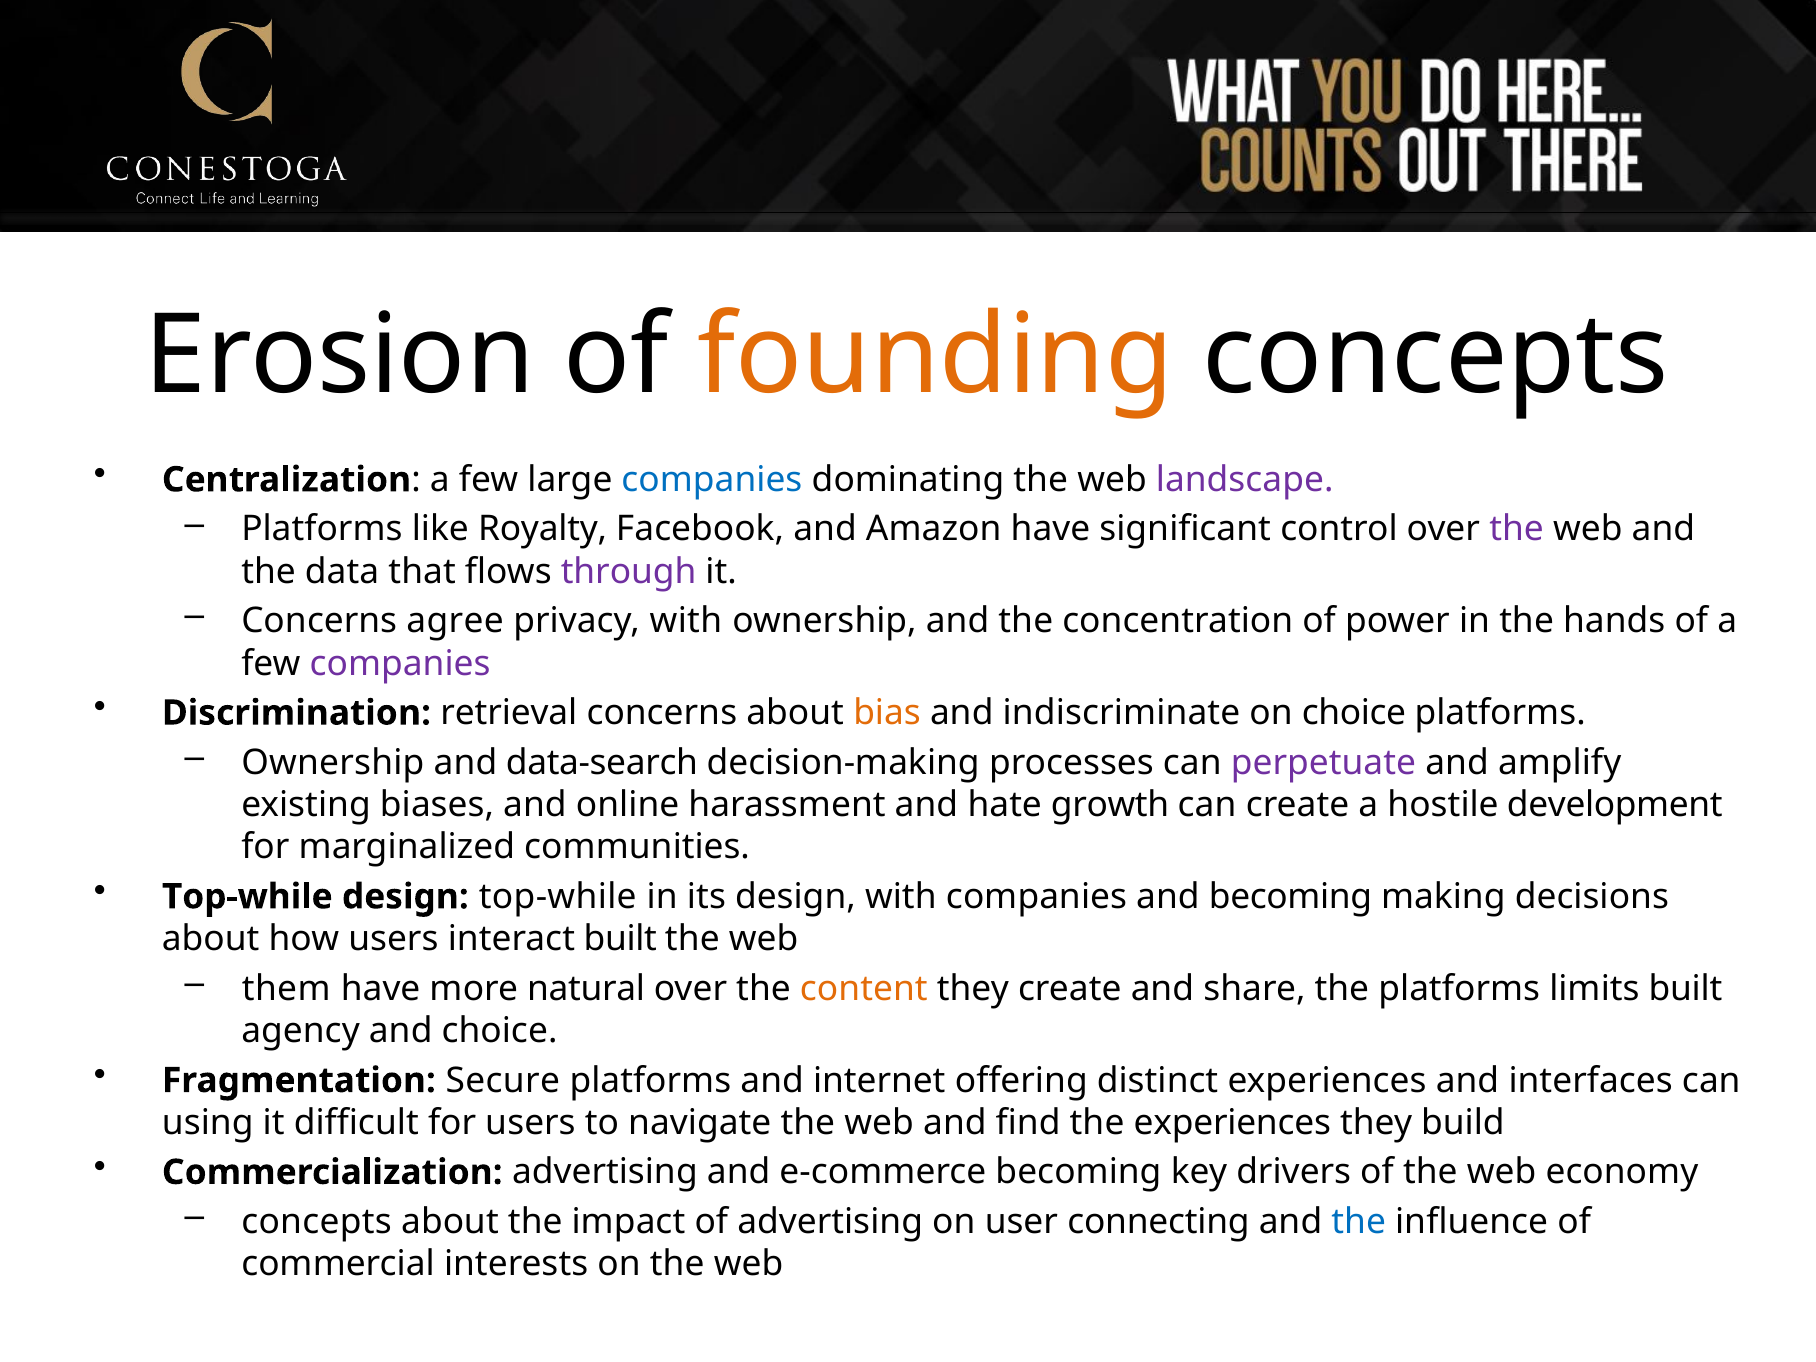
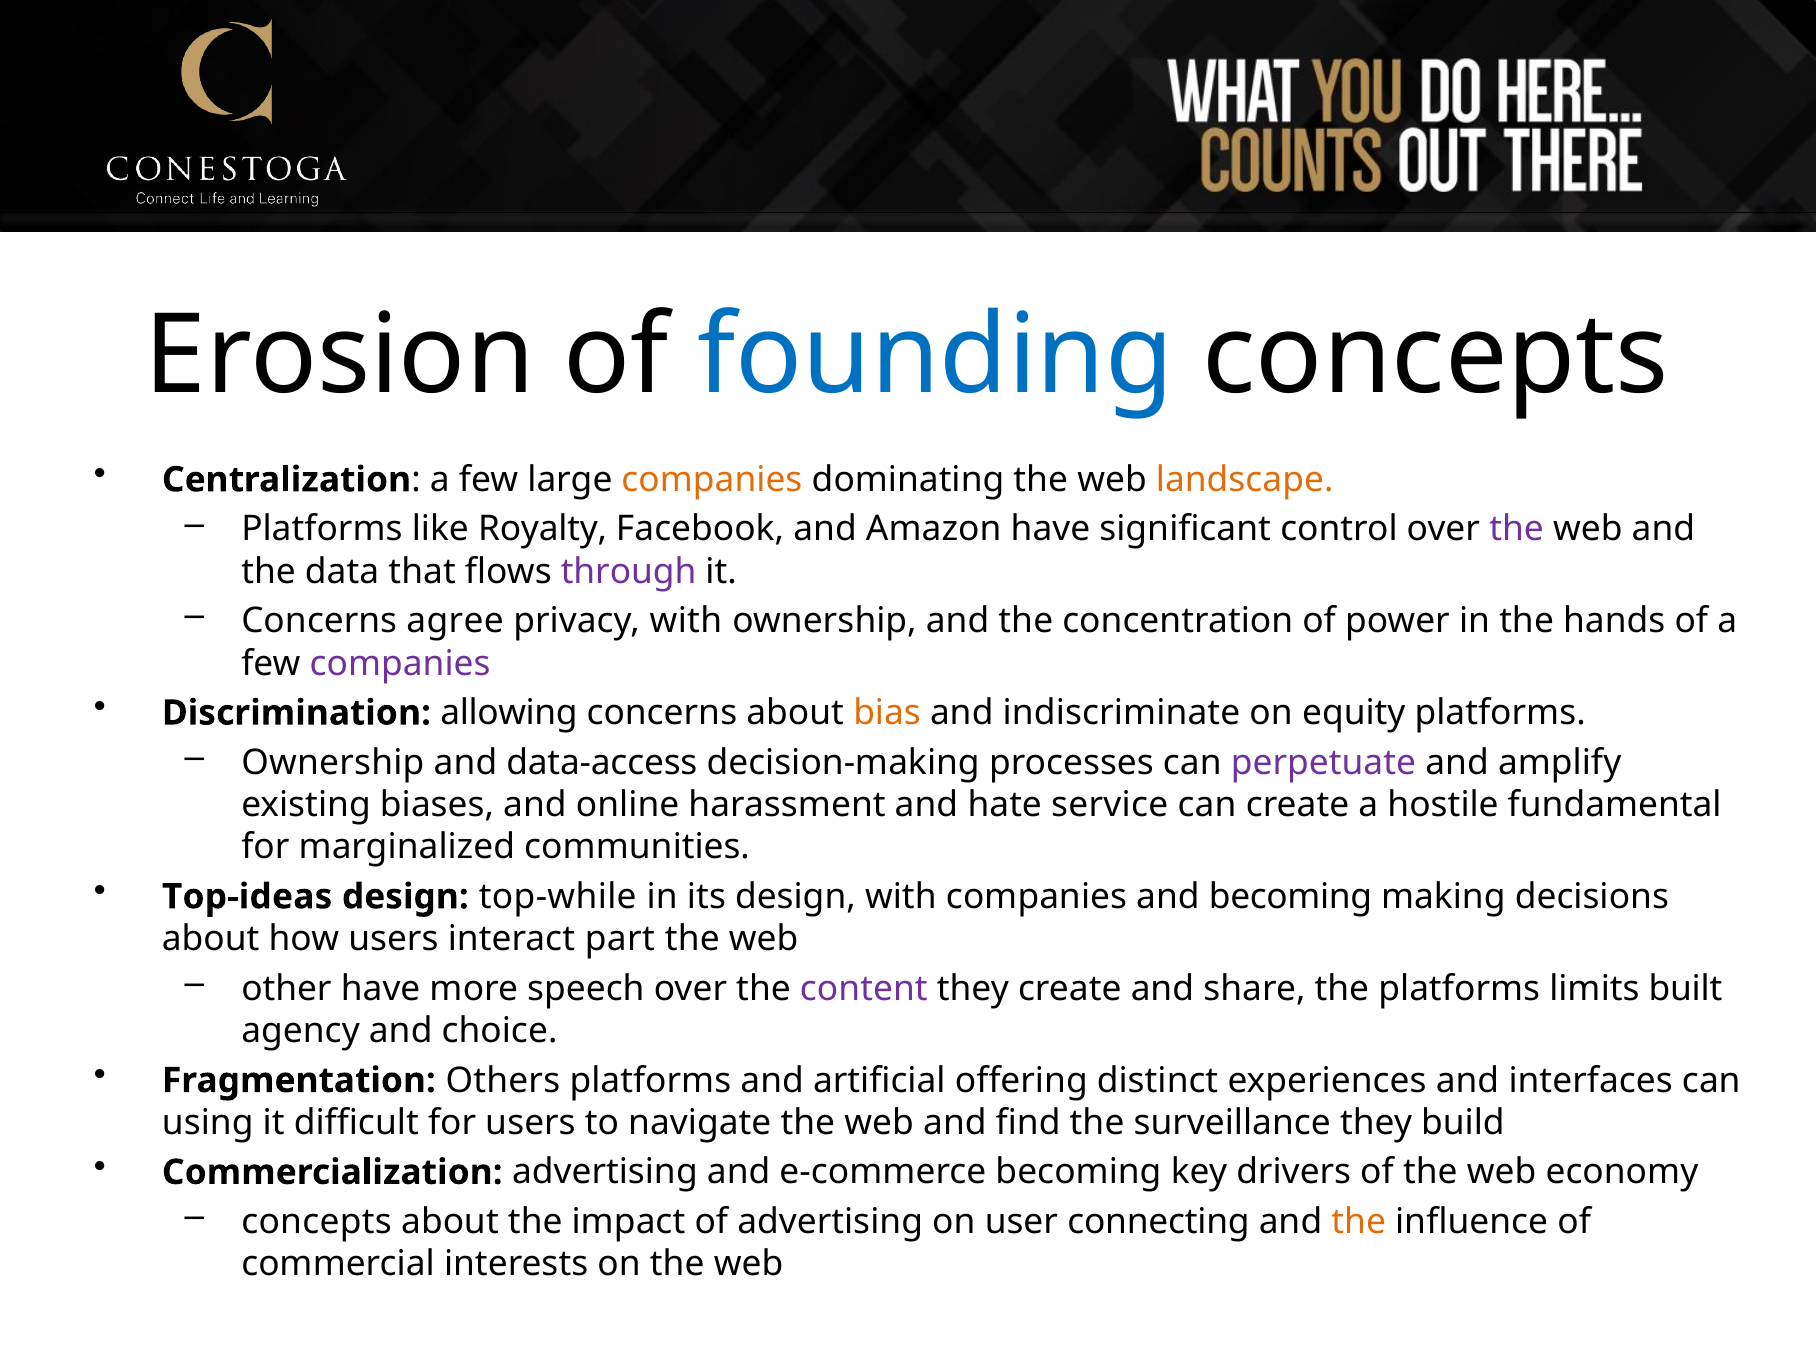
founding colour: orange -> blue (936, 356)
companies colour: blue -> orange (712, 480)
landscape colour: purple -> orange (1245, 480)
retrieval: retrieval -> allowing (509, 713)
on choice: choice -> equity (1354, 713)
data-search: data-search -> data-access (602, 762)
growth: growth -> service (1110, 805)
development: development -> fundamental (1615, 805)
Top-while: Top-while -> Top-ideas (247, 897)
interact built: built -> part (620, 939)
them: them -> other (286, 989)
natural: natural -> speech (586, 989)
content colour: orange -> purple (864, 989)
Secure: Secure -> Others (503, 1080)
internet: internet -> artificial (879, 1080)
the experiences: experiences -> surveillance (1232, 1123)
the colour: blue -> orange (1359, 1222)
